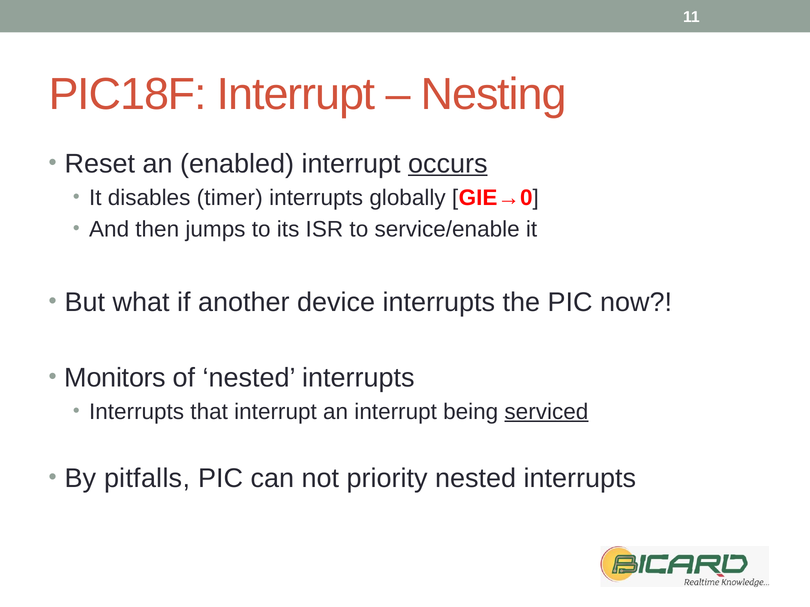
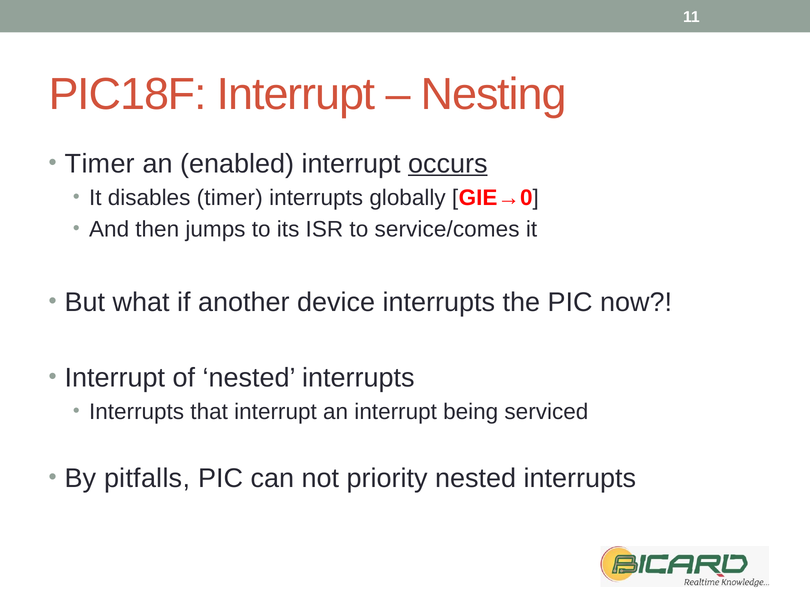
Reset: Reset -> Timer (100, 164)
service/enable: service/enable -> service/comes (447, 229)
Monitors: Monitors -> Interrupt (115, 378)
serviced underline: present -> none (546, 412)
